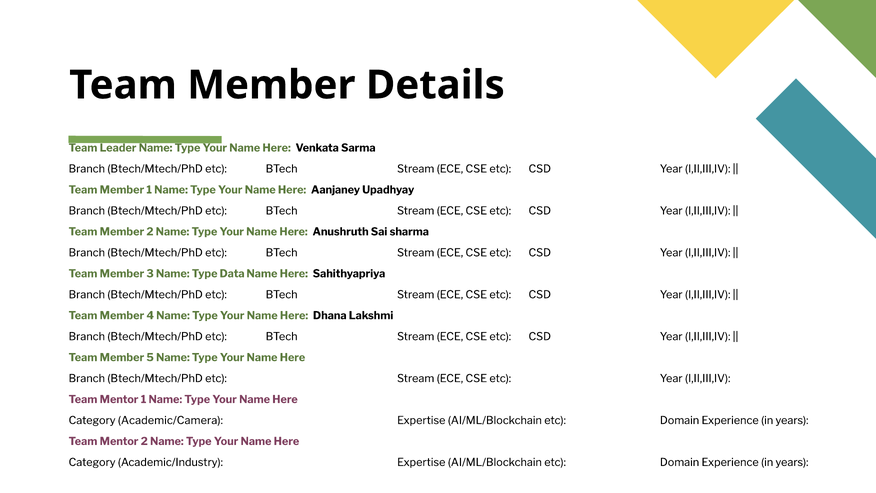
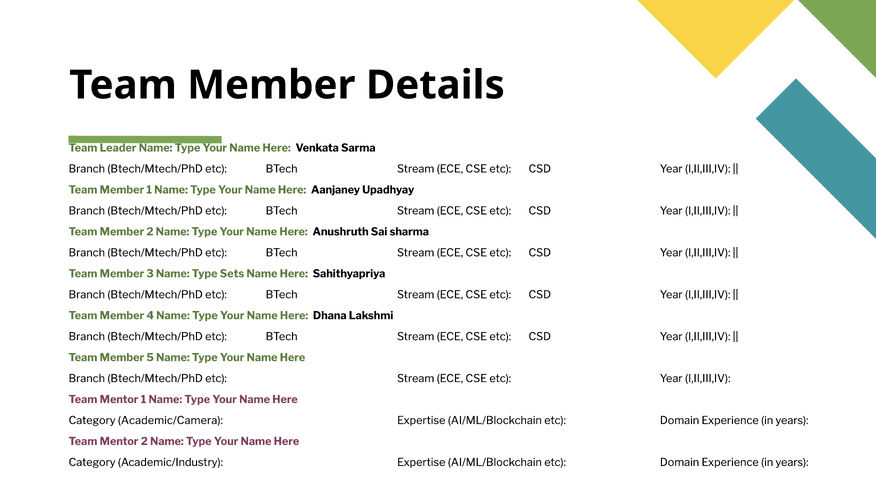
Data: Data -> Sets (232, 274)
